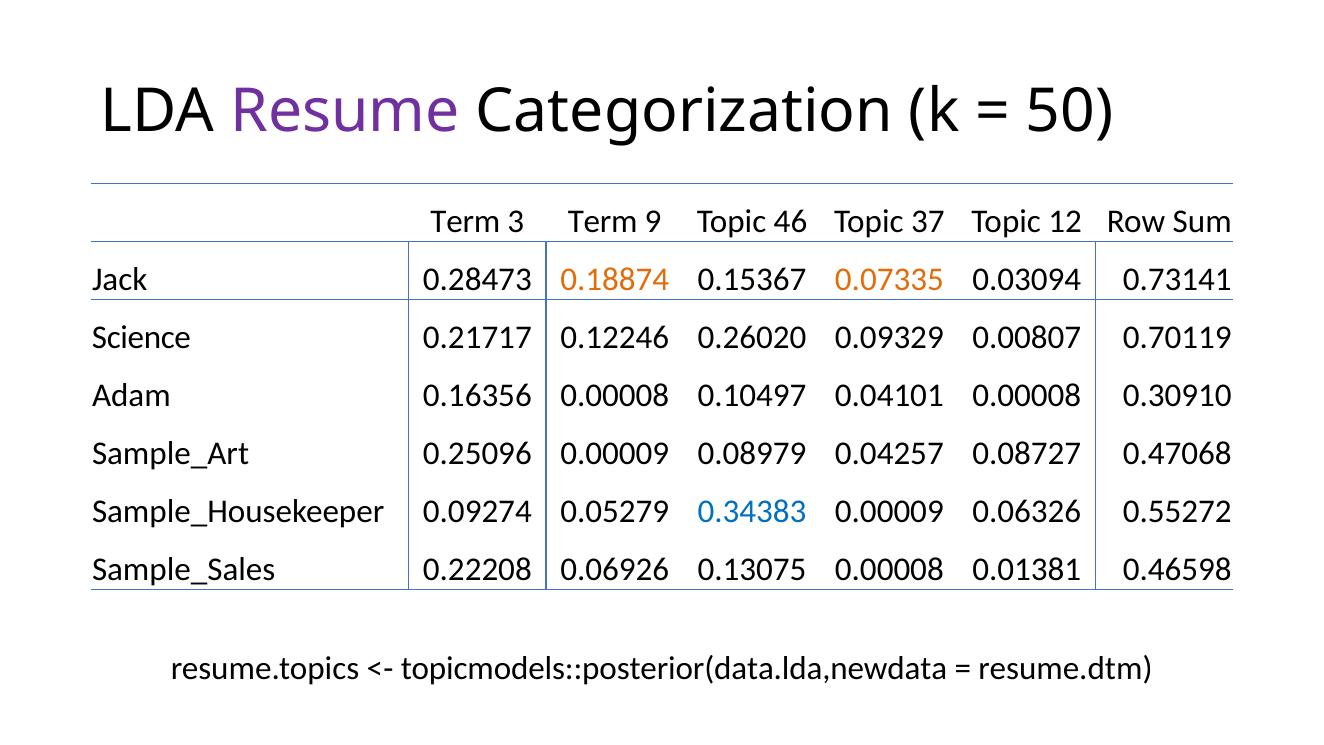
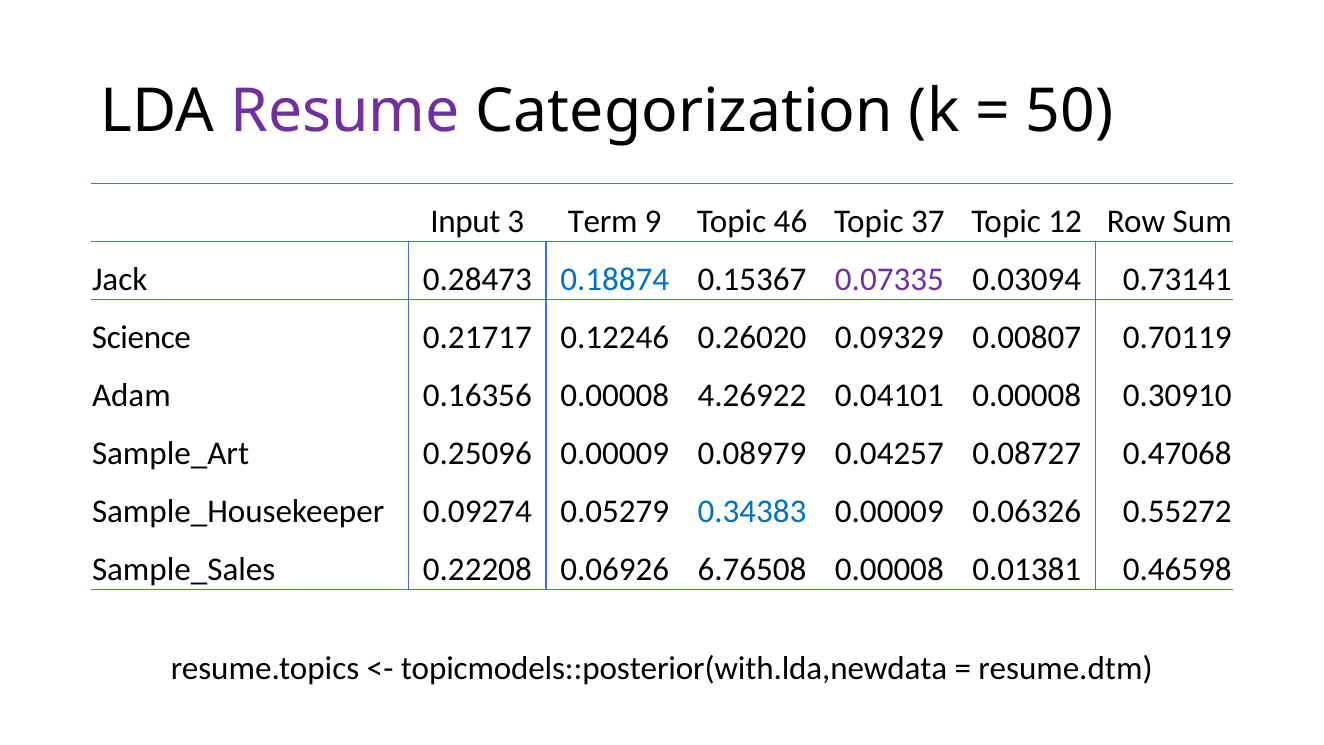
Term: Term -> Input (465, 222)
0.18874 colour: orange -> blue (615, 280)
0.07335 colour: orange -> purple (889, 280)
0.10497: 0.10497 -> 4.26922 (752, 396)
0.13075: 0.13075 -> 6.76508 (752, 570)
topicmodels::posterior(data.lda,newdata: topicmodels::posterior(data.lda,newdata -> topicmodels::posterior(with.lda,newdata (674, 668)
